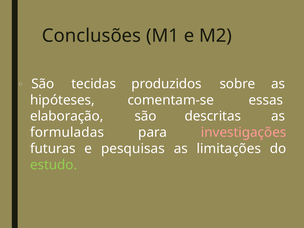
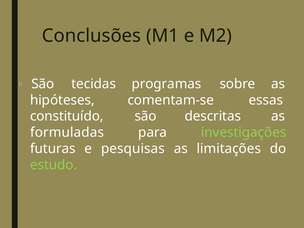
produzidos: produzidos -> programas (166, 84)
elaboração: elaboração -> constituído (67, 116)
investigações colour: pink -> light green (244, 132)
